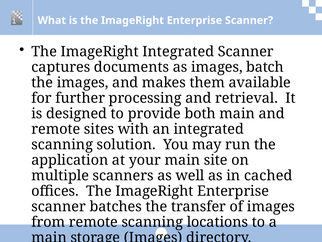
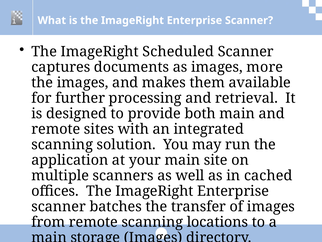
ImageRight Integrated: Integrated -> Scheduled (178, 52)
batch: batch -> more (265, 67)
